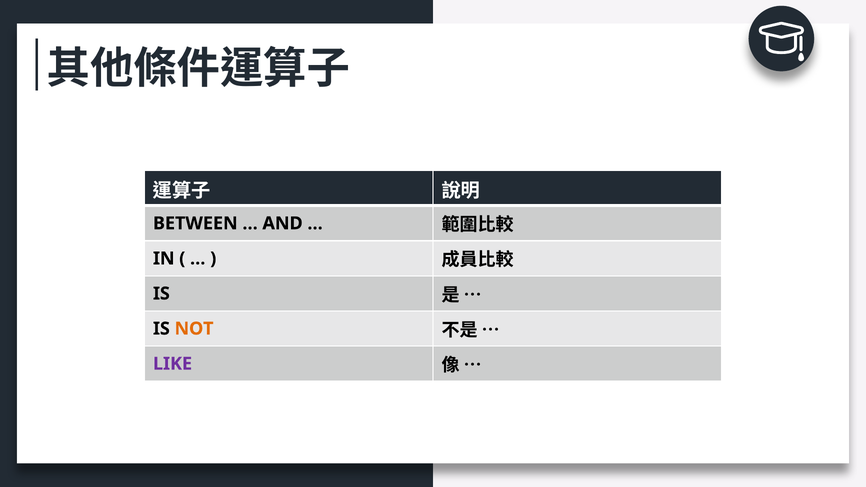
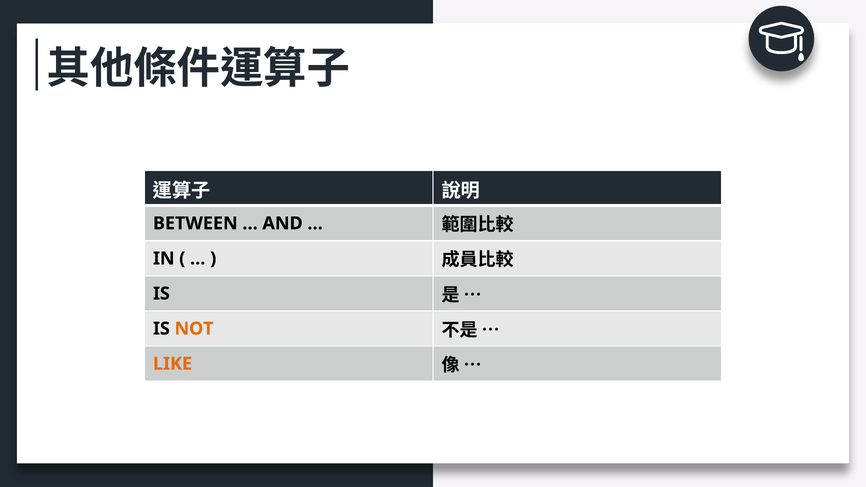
LIKE colour: purple -> orange (173, 364)
